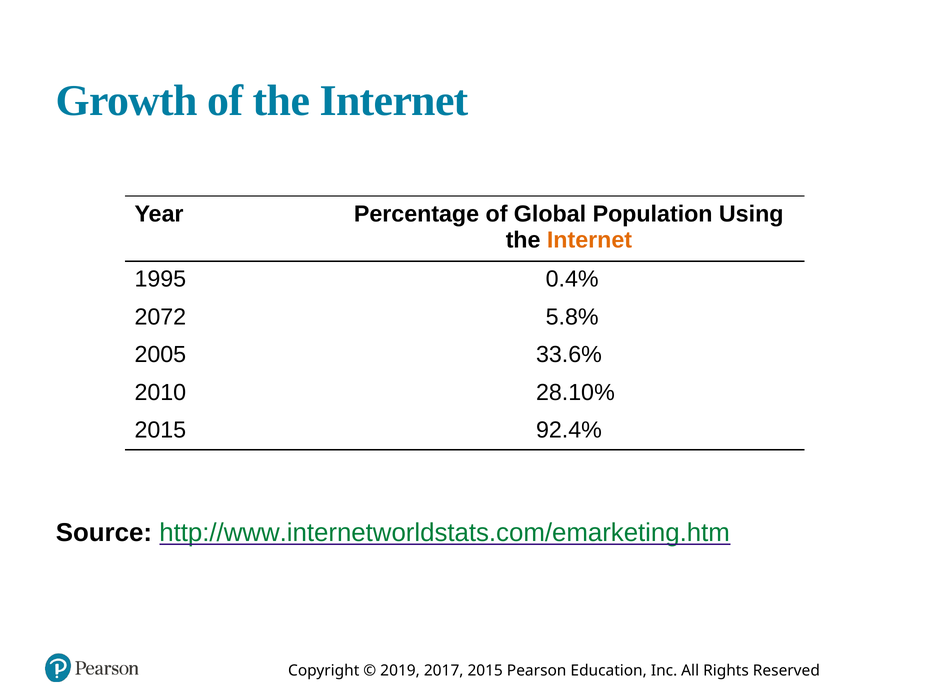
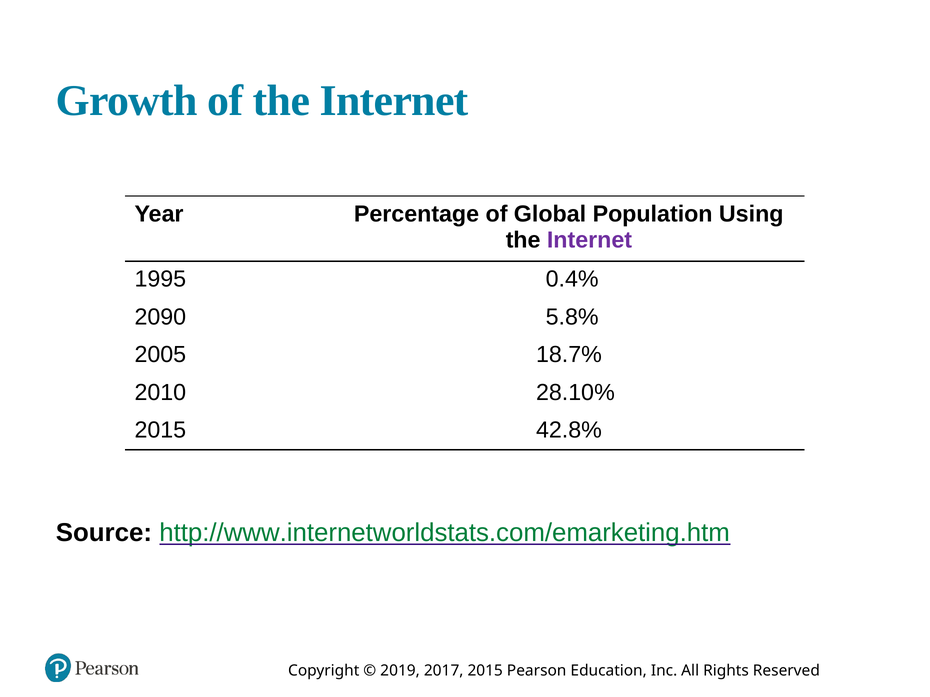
Internet colour: orange -> purple (590, 240)
2072: 2072 -> 2090 (160, 317)
33.6%: 33.6% -> 18.7% (569, 355)
92.4%: 92.4% -> 42.8% (569, 430)
